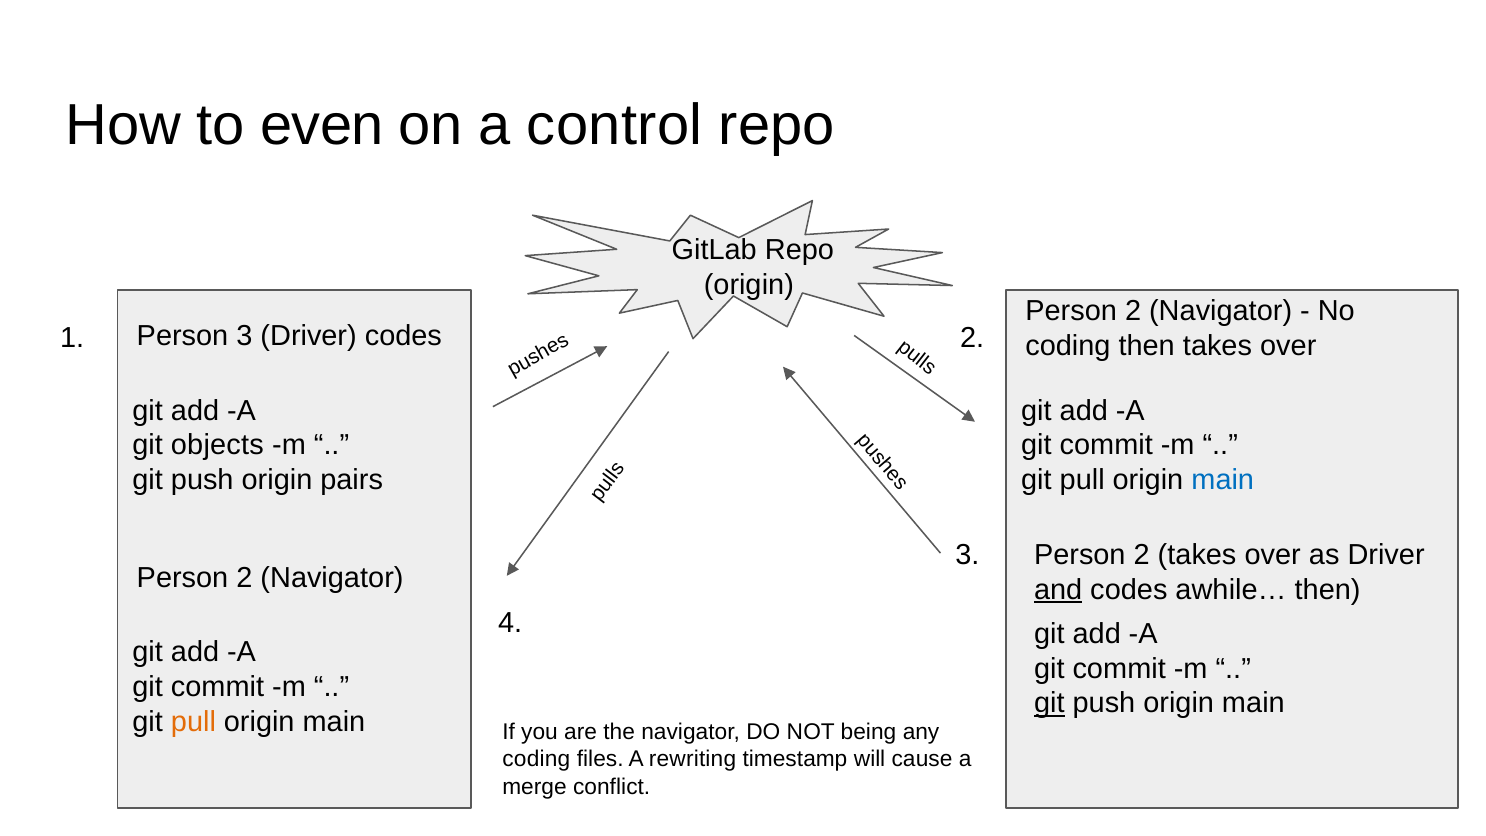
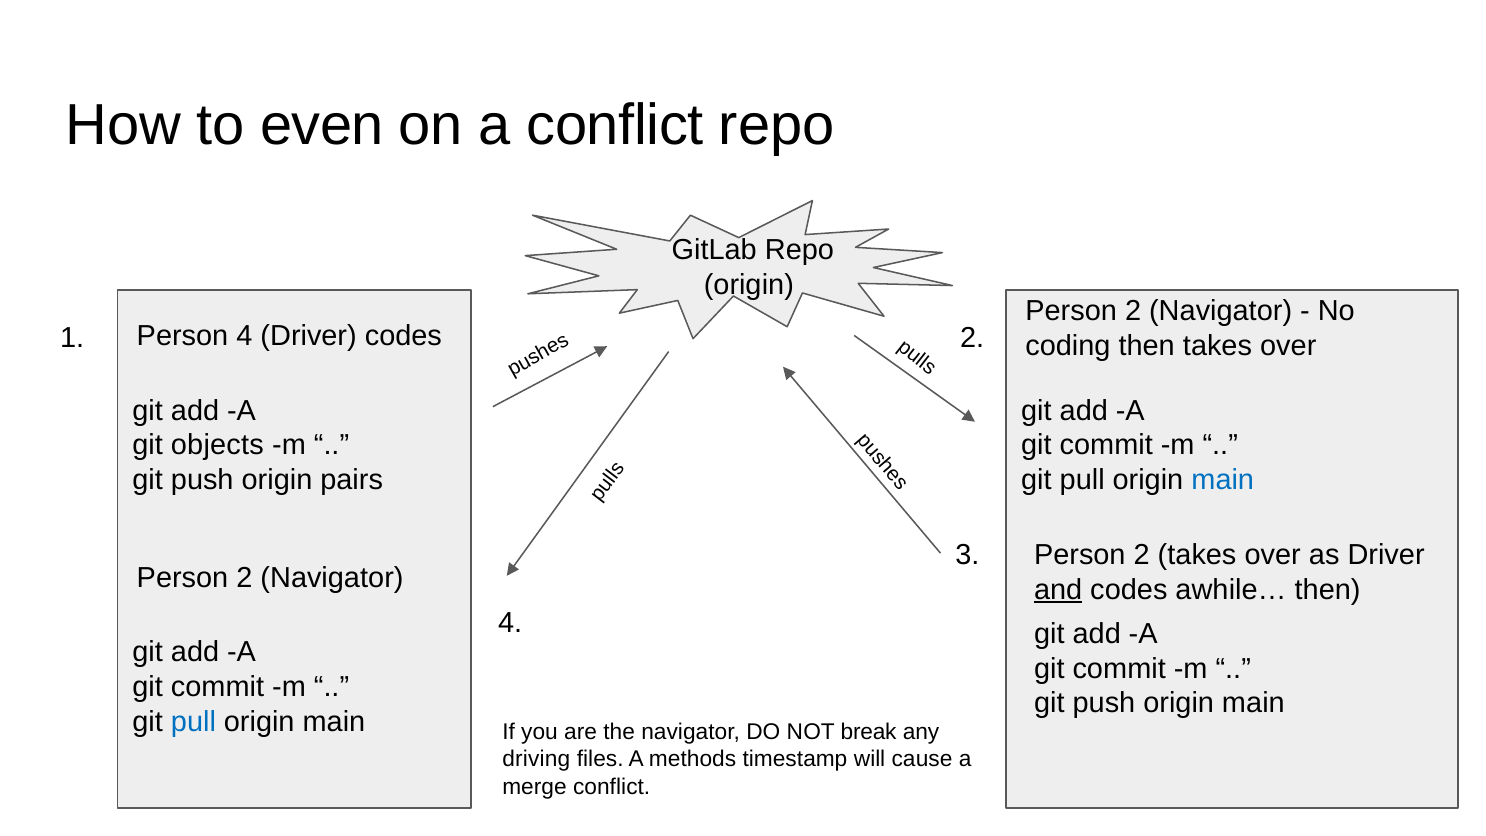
a control: control -> conflict (615, 126)
Person 3: 3 -> 4 (244, 336)
git underline: present -> none (1049, 703)
pull colour: orange -> blue (193, 722)
being: being -> break (869, 732)
coding: coding -> driving (536, 759)
rewriting: rewriting -> methods (693, 759)
